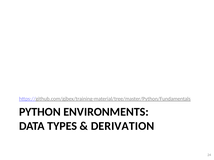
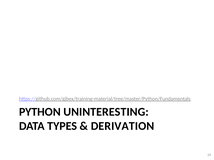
ENVIRONMENTS: ENVIRONMENTS -> UNINTERESTING (106, 112)
